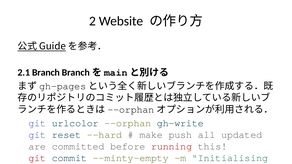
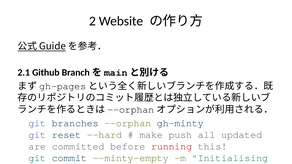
2.1 Branch: Branch -> Github (46, 73)
git urlcolor: urlcolor -> branches (75, 123)
gh-write: gh-write -> gh-minty (180, 123)
git colour: red -> green (37, 158)
